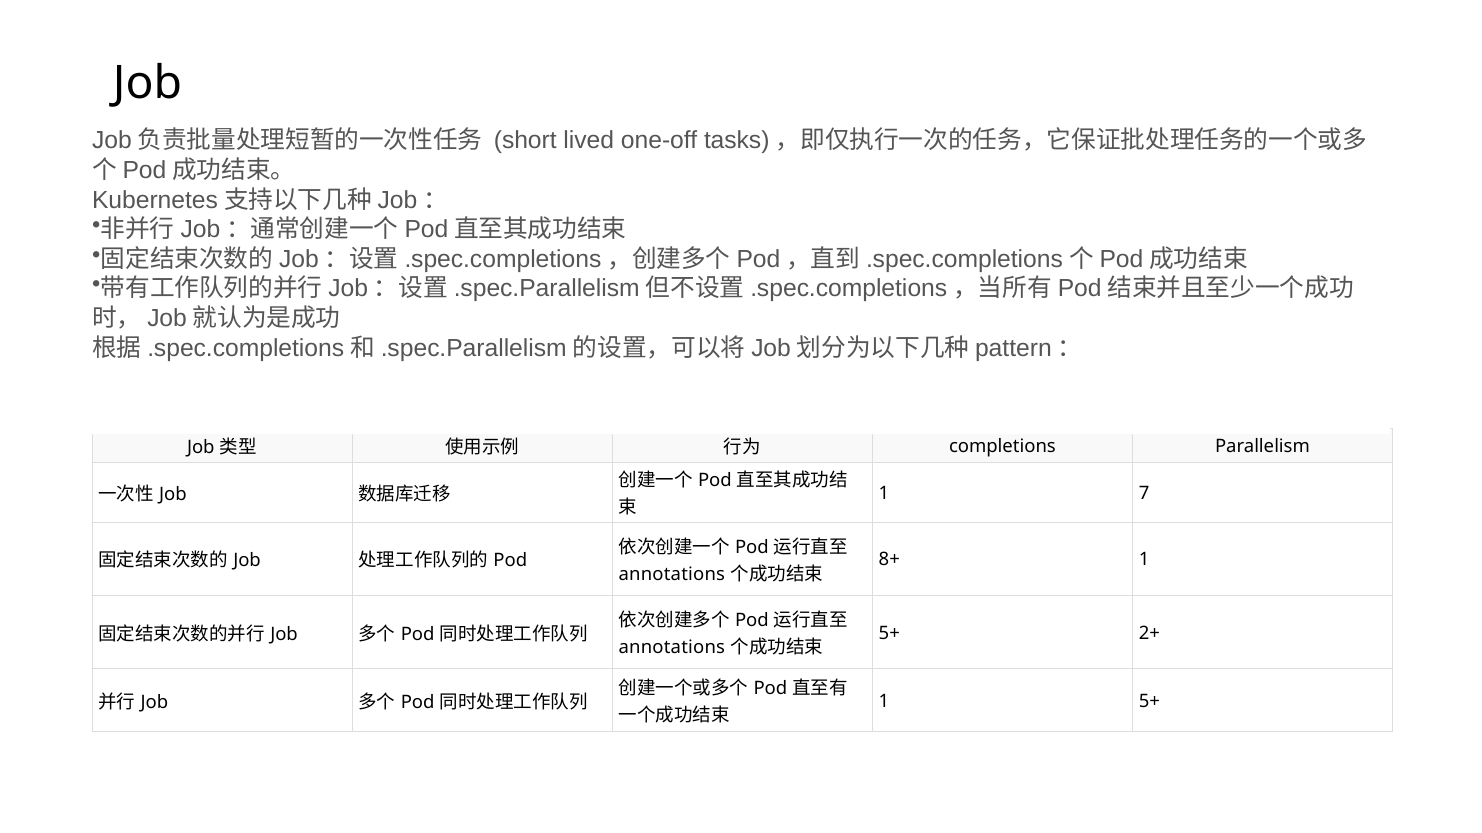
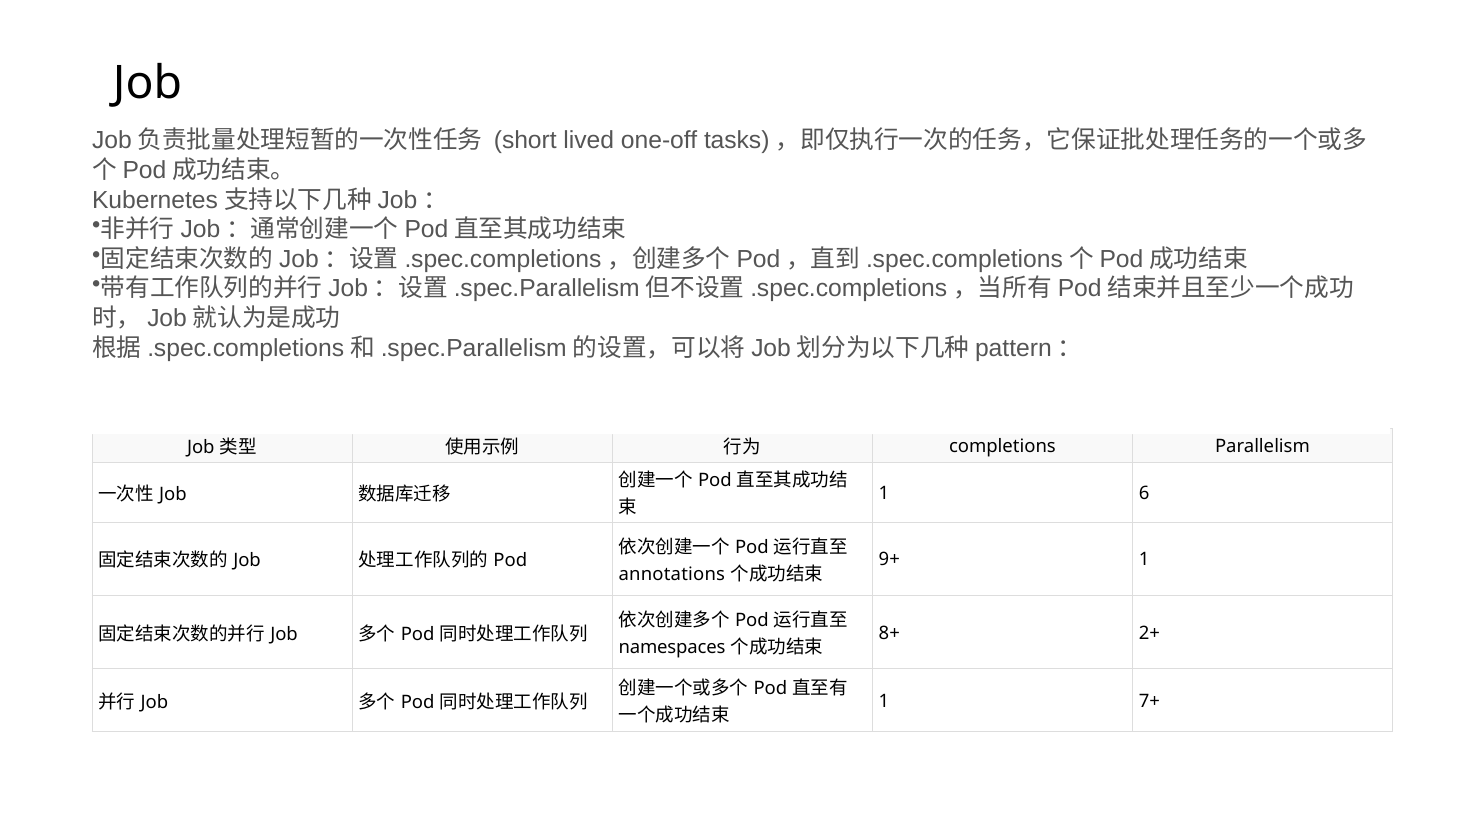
7: 7 -> 6 (1144, 493)
8+: 8+ -> 9+ (889, 560)
5+: 5+ -> 8+ (889, 634)
annotations: annotations -> namespaces (672, 648)
1 5+: 5+ -> 7+ (1149, 702)
